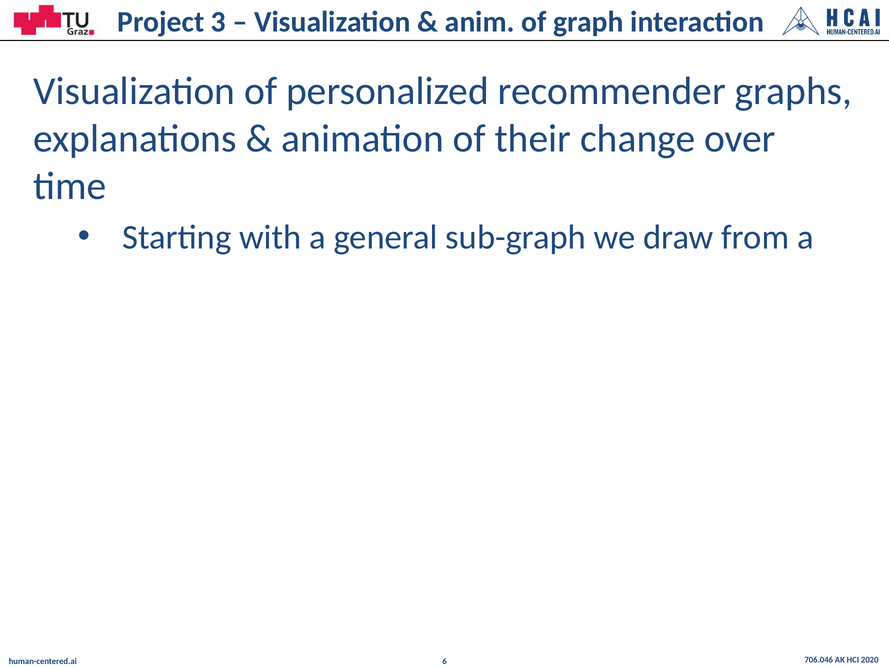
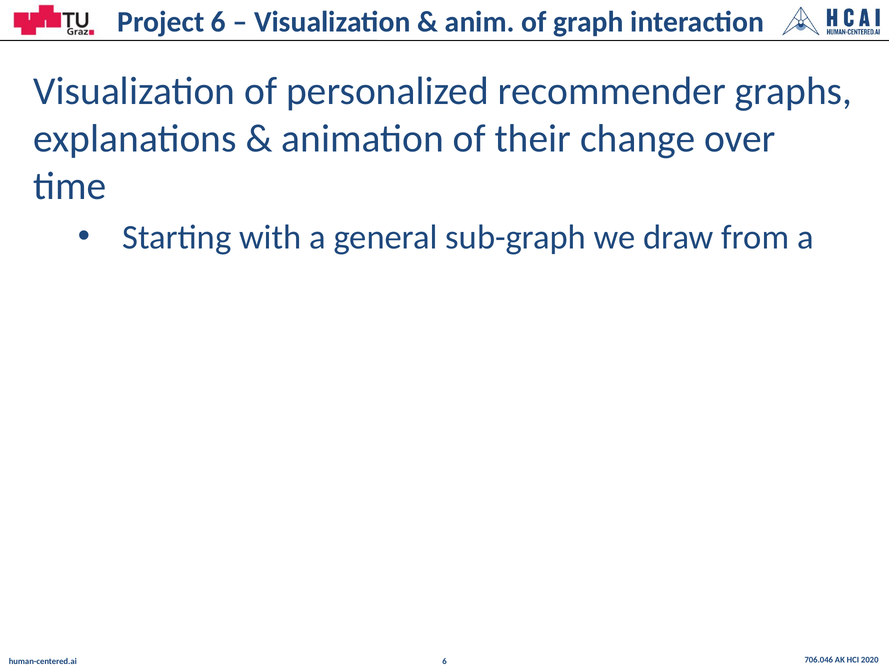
Project 3: 3 -> 6 (218, 22)
